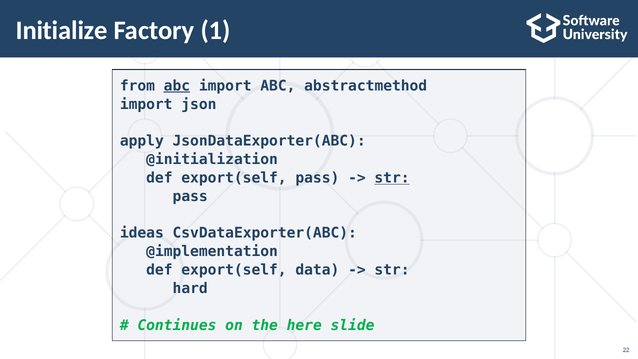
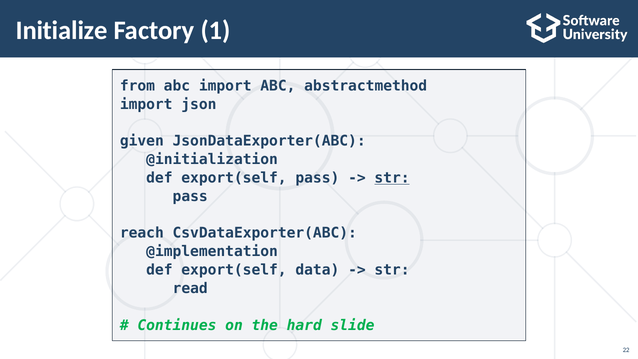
abc underline: present -> none (177, 86)
apply: apply -> given (142, 141)
ideas: ideas -> reach (142, 233)
hard: hard -> read (190, 288)
here: here -> hard (304, 325)
